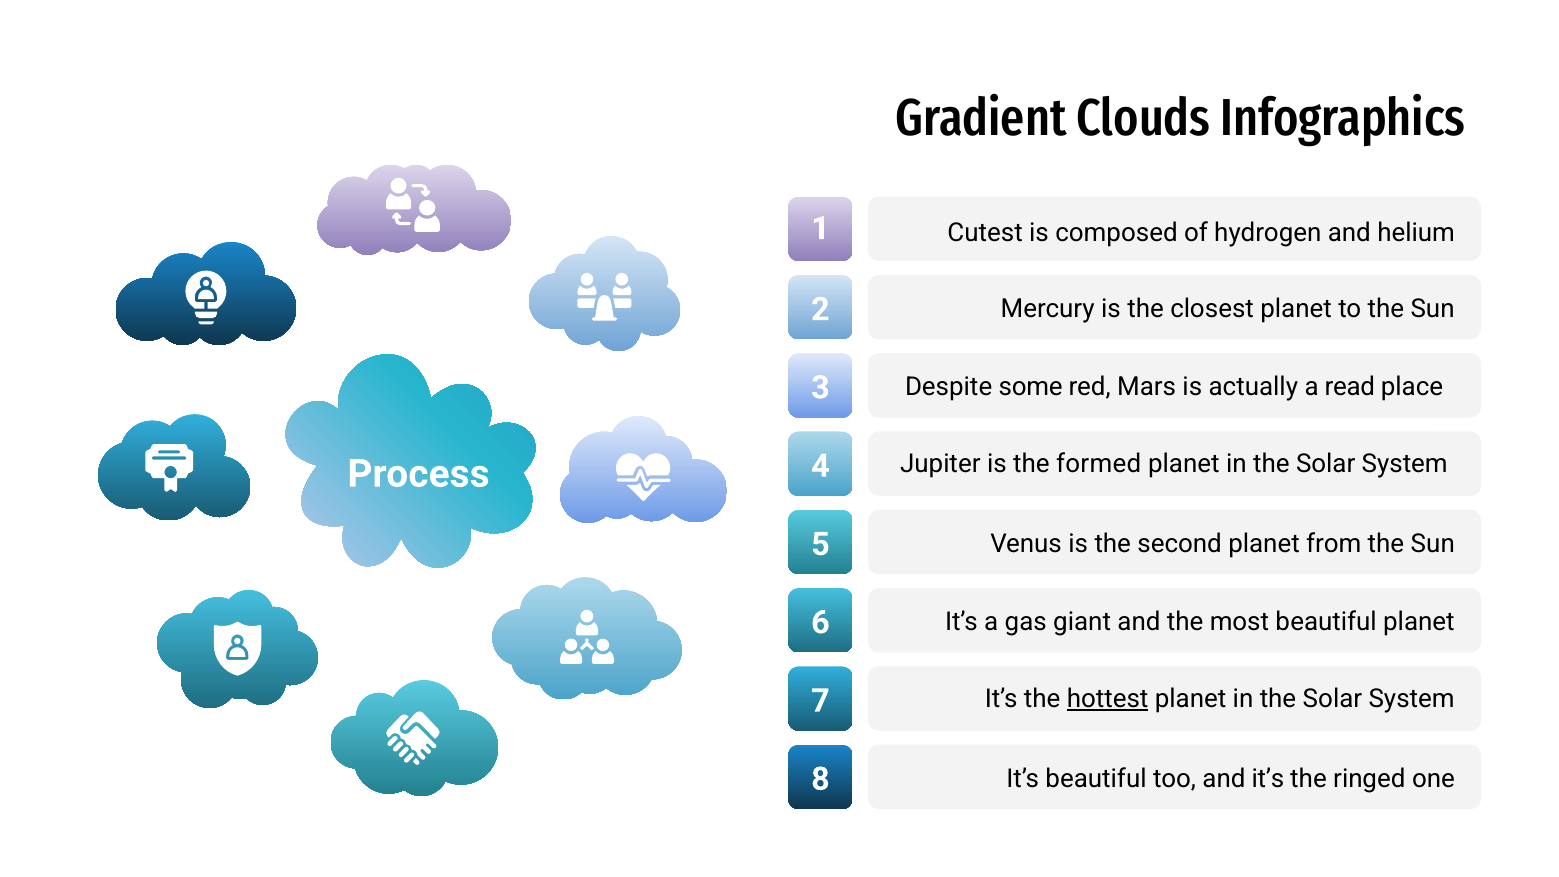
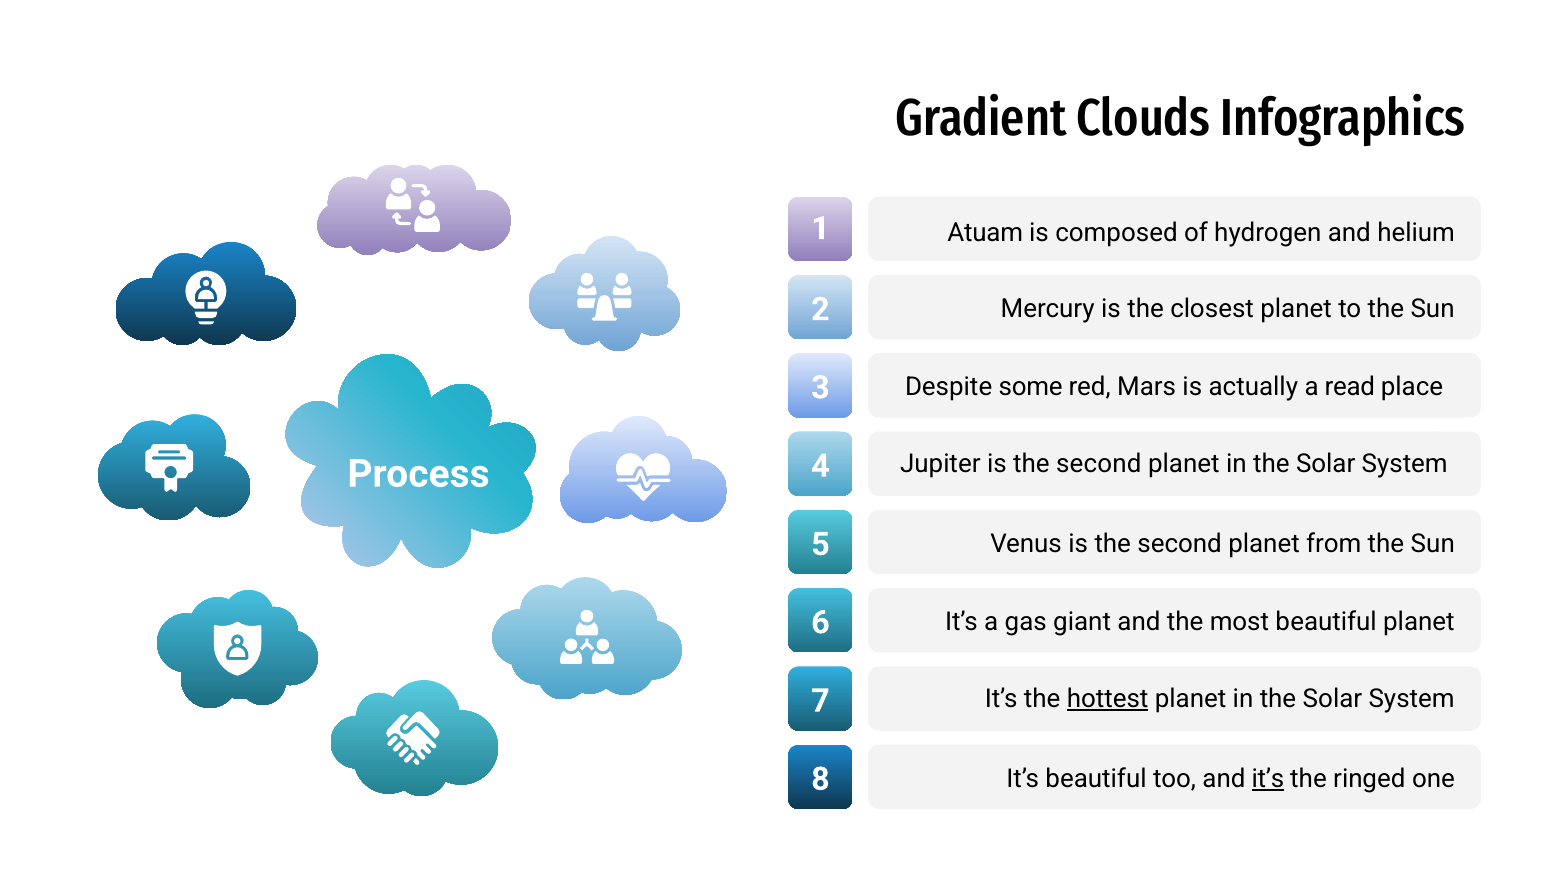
Cutest: Cutest -> Atuam (985, 233)
Jupiter is the formed: formed -> second (1099, 464)
it’s underline: none -> present (1268, 779)
